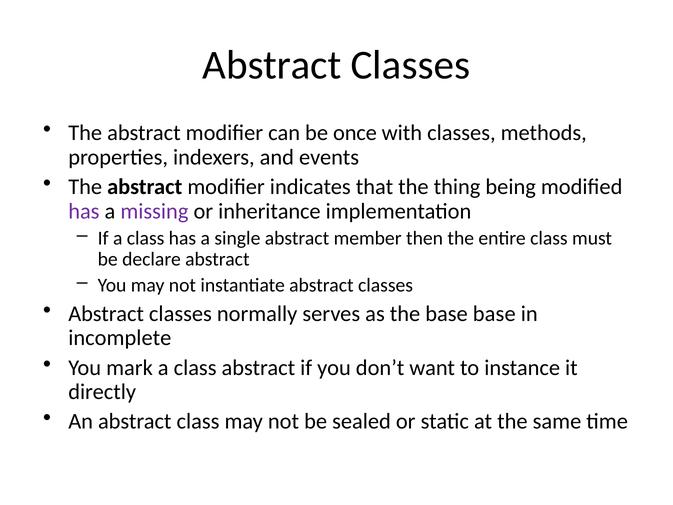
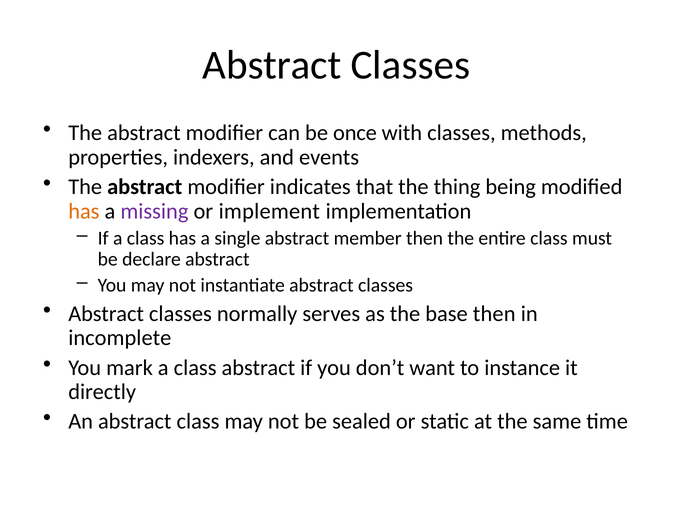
has colour: purple -> orange (84, 211)
inheritance: inheritance -> implement (269, 211)
base base: base -> then (494, 314)
